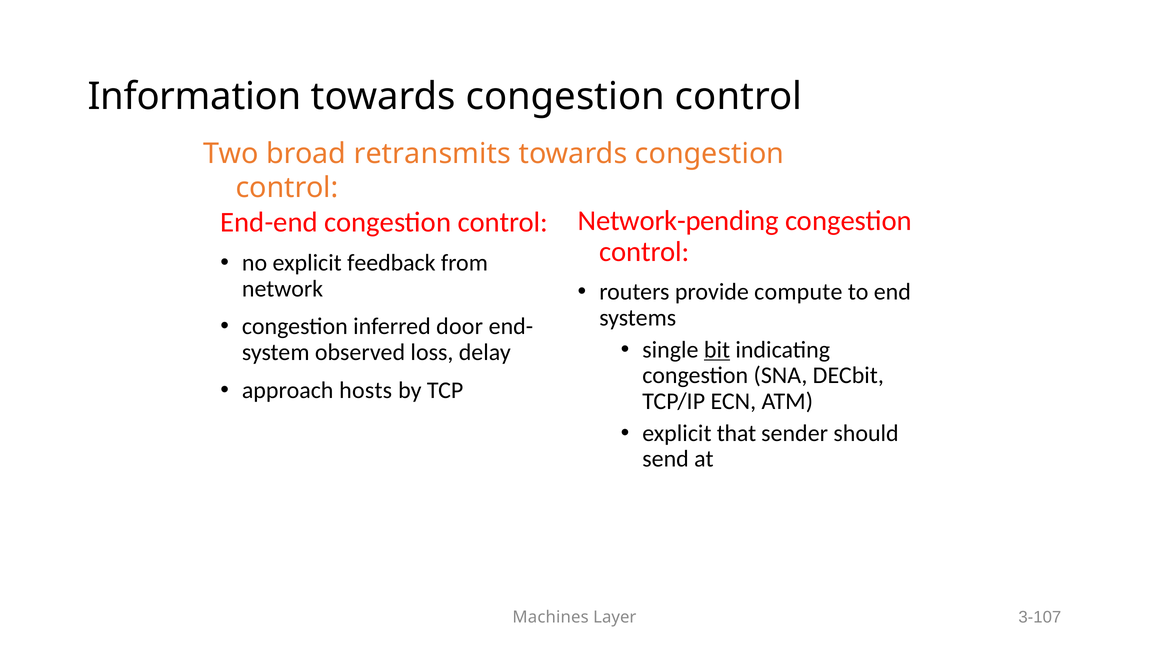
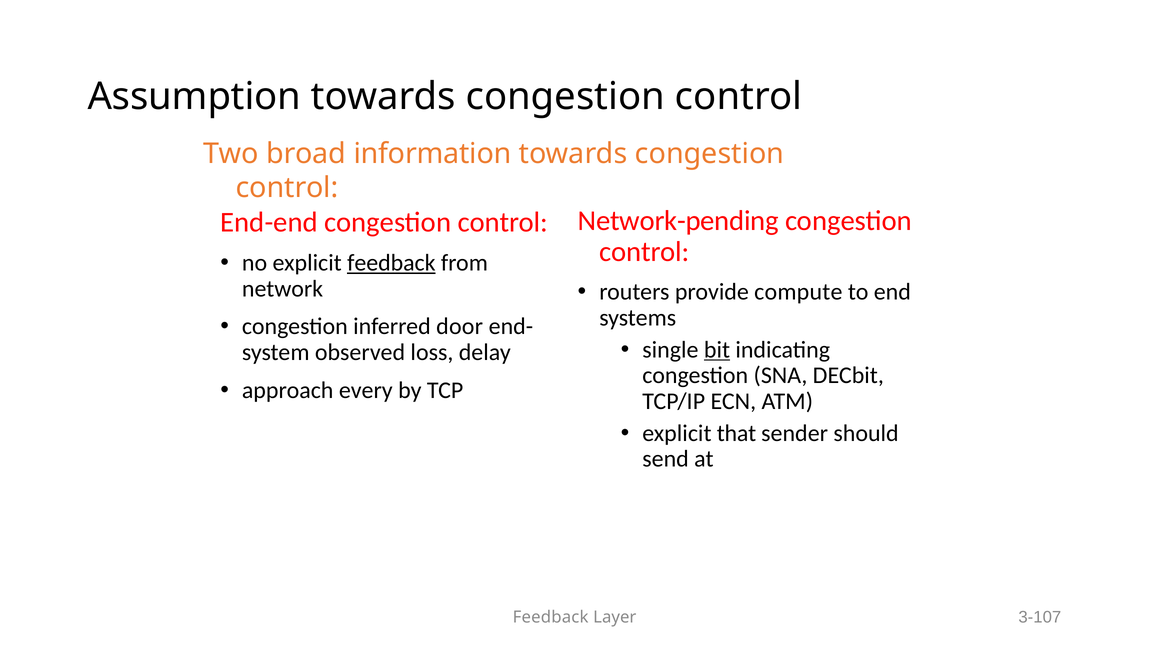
Information: Information -> Assumption (194, 97)
retransmits: retransmits -> information (433, 154)
feedback underline: none -> present (391, 263)
hosts: hosts -> every (366, 390)
Machines: Machines -> Feedback (551, 617)
